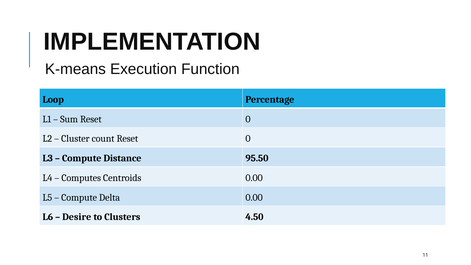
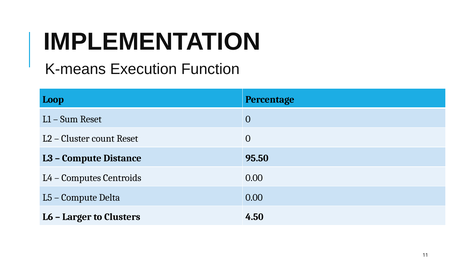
Desire: Desire -> Larger (77, 217)
